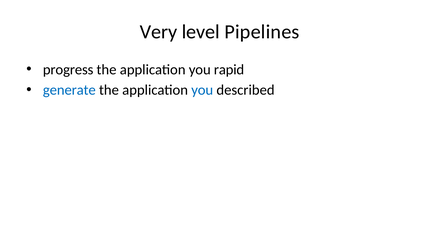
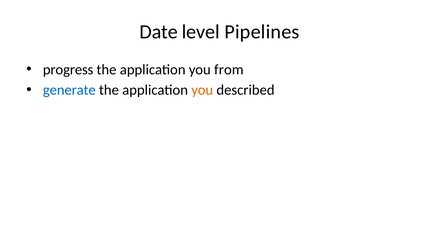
Very: Very -> Date (159, 32)
rapid: rapid -> from (229, 70)
you colour: blue -> orange (202, 90)
